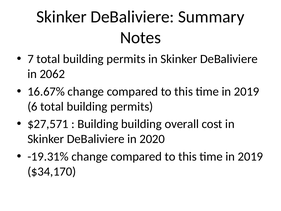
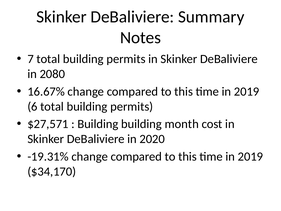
2062: 2062 -> 2080 (52, 74)
overall: overall -> month (182, 124)
